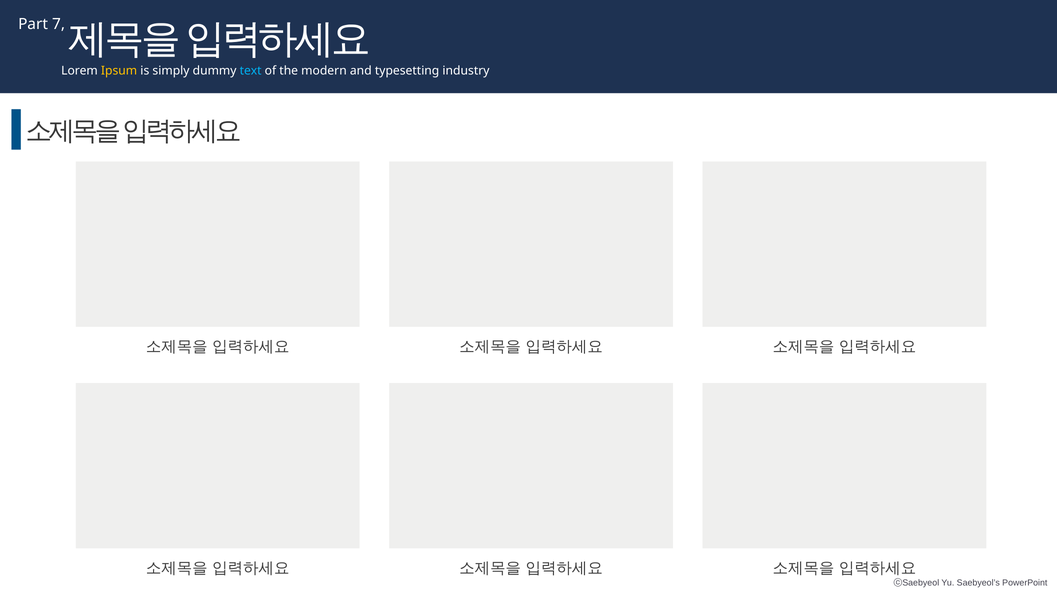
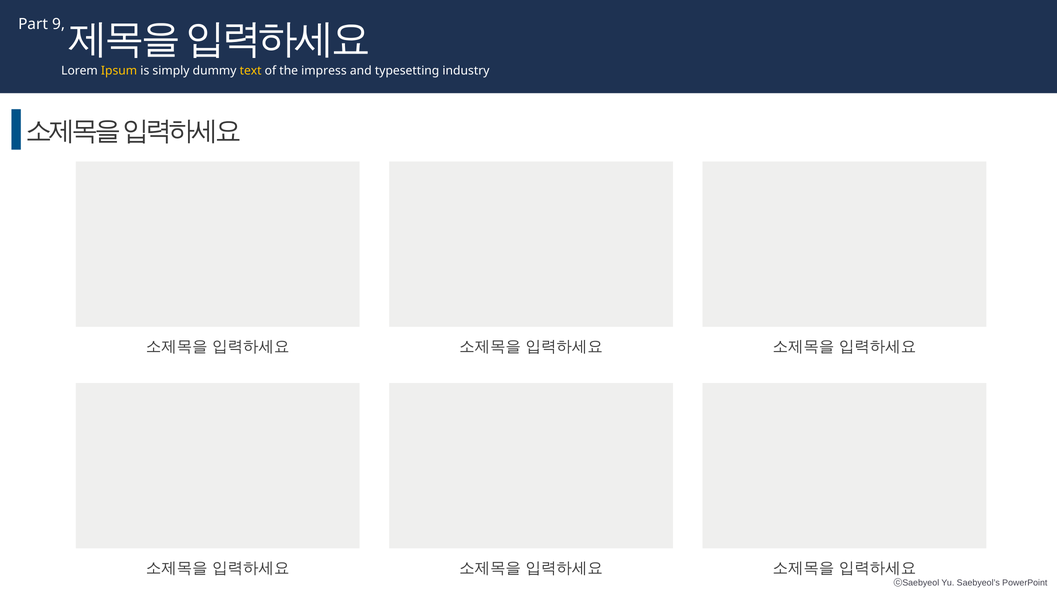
7: 7 -> 9 (59, 24)
text colour: light blue -> yellow (251, 71)
modern: modern -> impress (324, 71)
